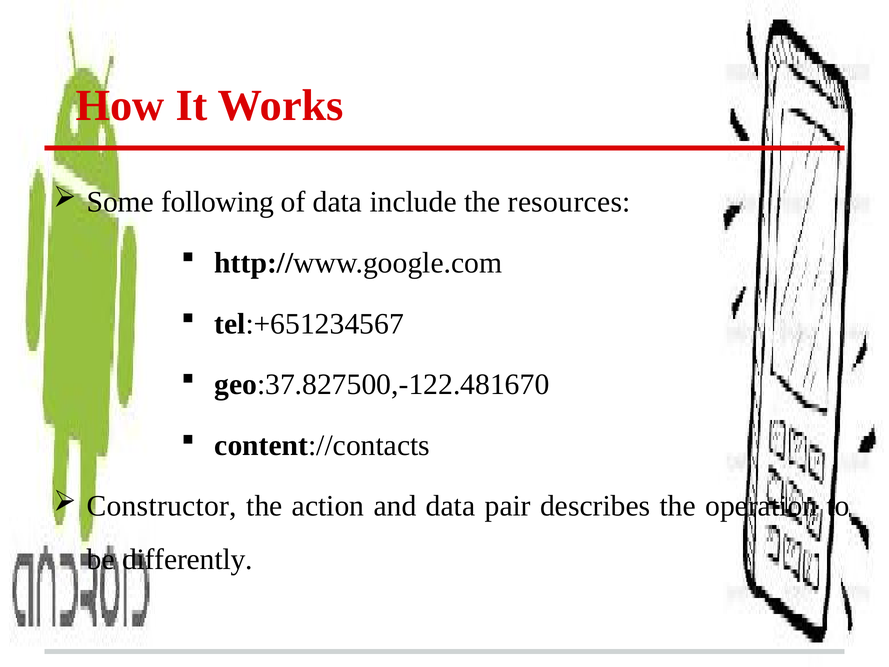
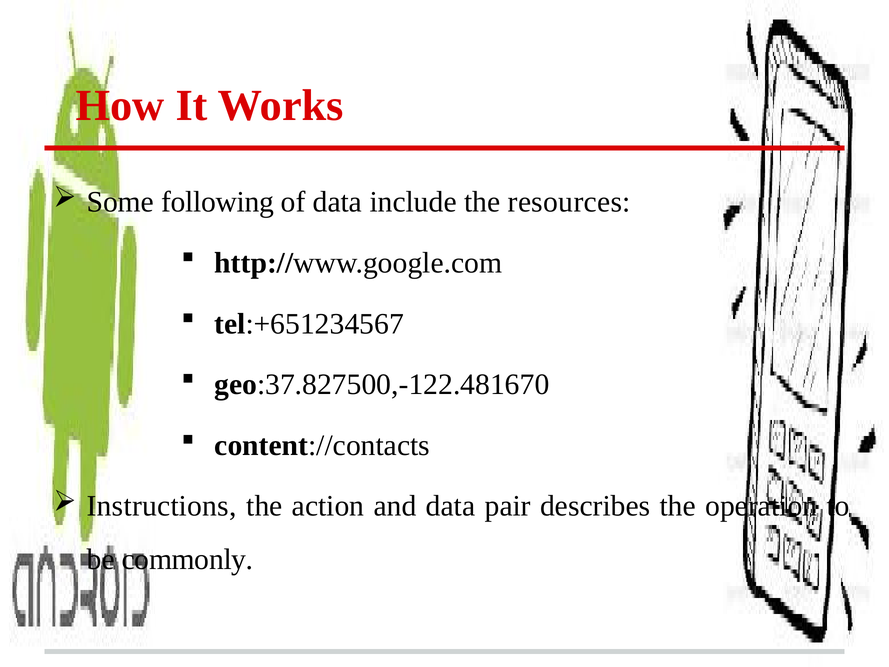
Constructor: Constructor -> Instructions (162, 506)
differently: differently -> commonly (188, 559)
